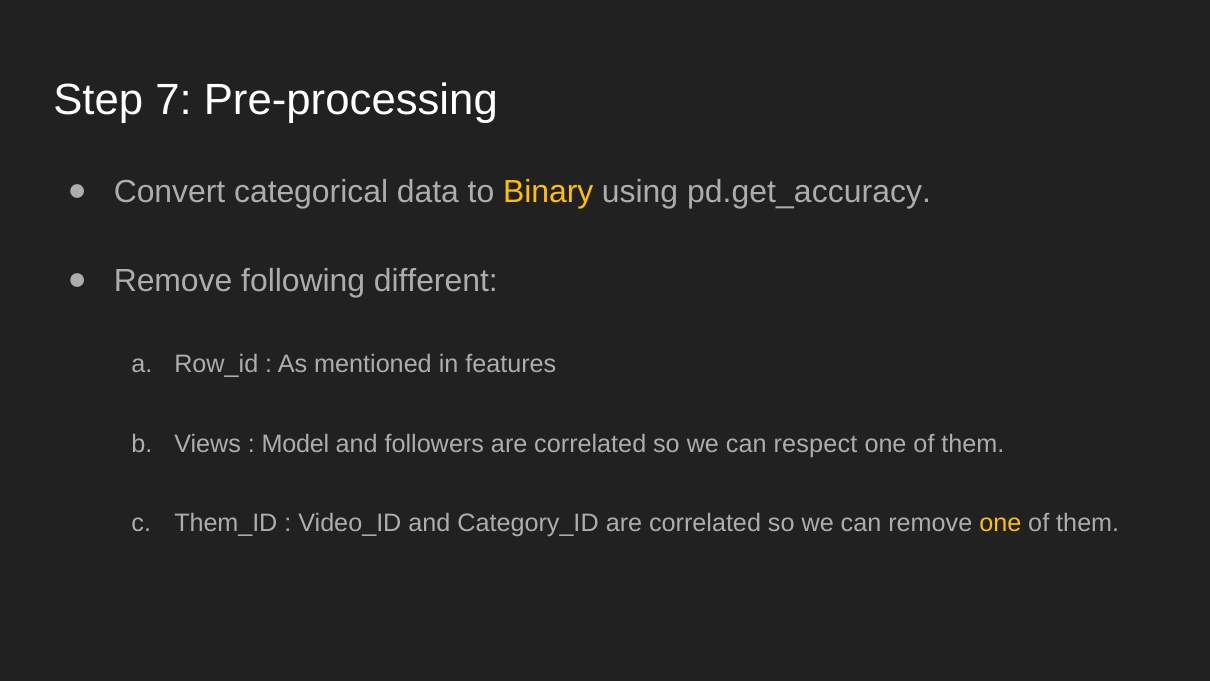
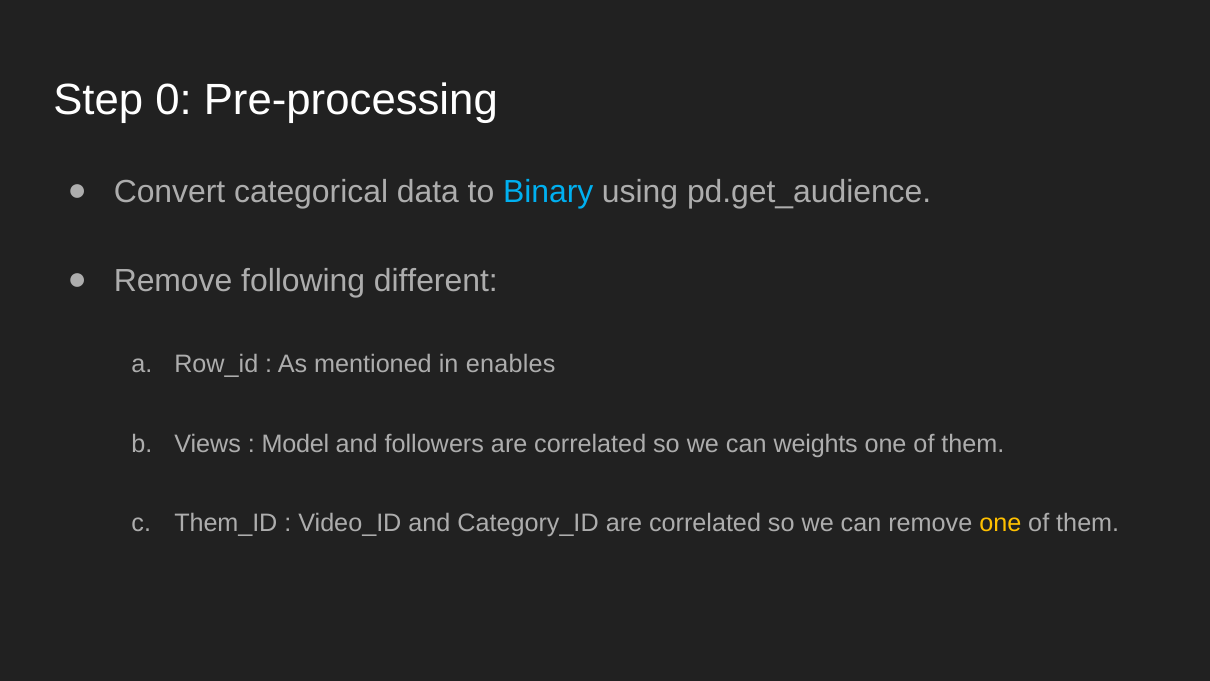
7: 7 -> 0 (173, 100)
Binary colour: yellow -> light blue (548, 192)
pd.get_accuracy: pd.get_accuracy -> pd.get_audience (809, 192)
features: features -> enables (511, 364)
respect: respect -> weights (816, 444)
